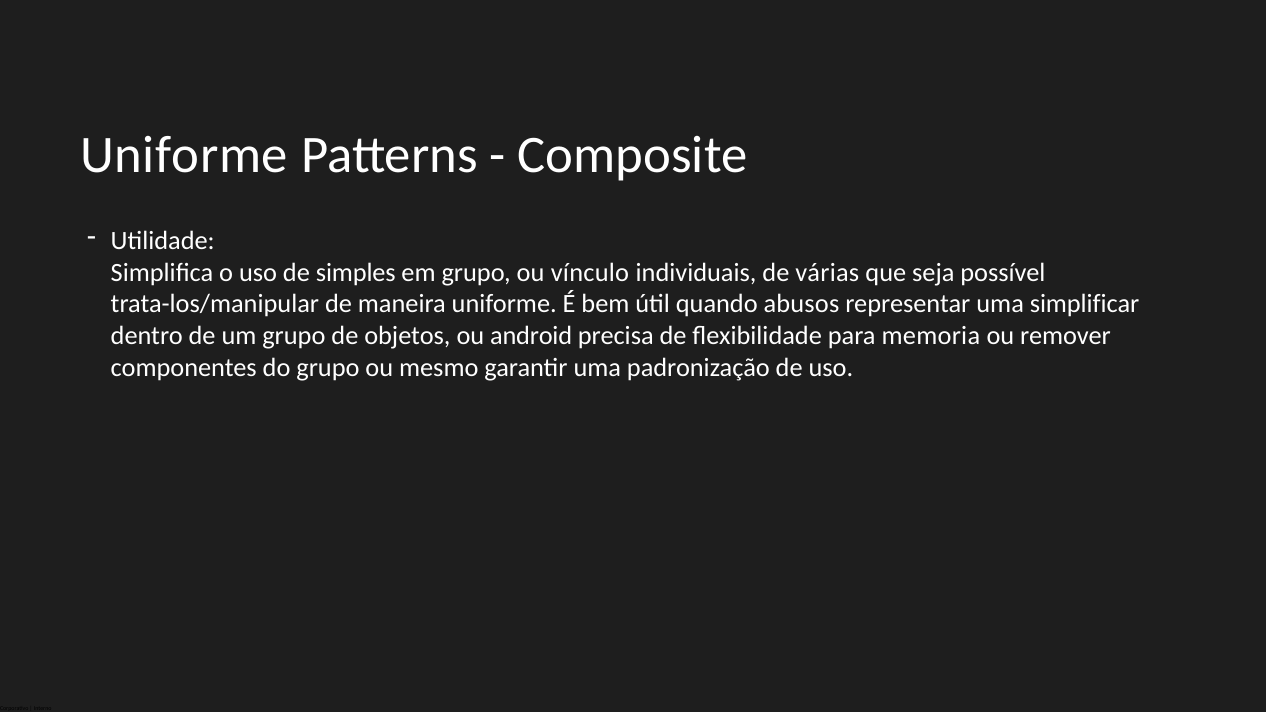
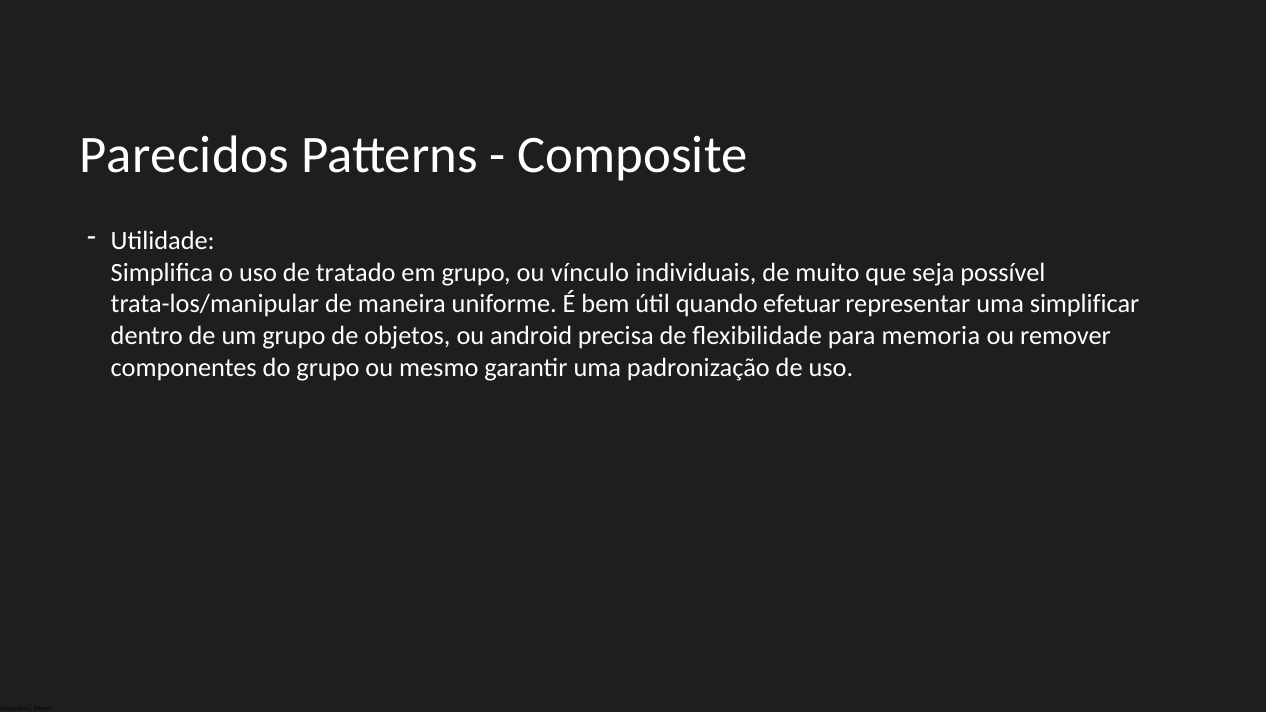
Uniforme: Uniforme -> Parecidos (184, 155)
simples: simples -> tratado (356, 272)
várias: várias -> muito (827, 272)
abusos: abusos -> efetuar (802, 304)
